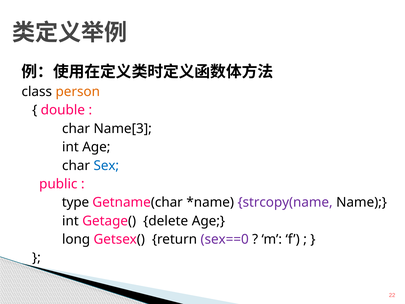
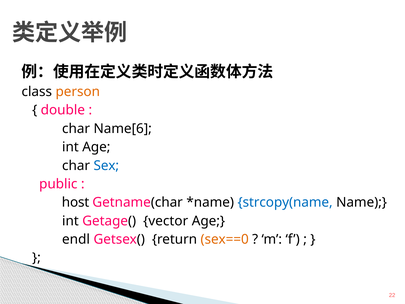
Name[3: Name[3 -> Name[6 (123, 129)
type: type -> host (76, 202)
strcopy(name colour: purple -> blue (285, 202)
delete: delete -> vector (166, 221)
long: long -> endl (76, 239)
sex==0 colour: purple -> orange (225, 239)
